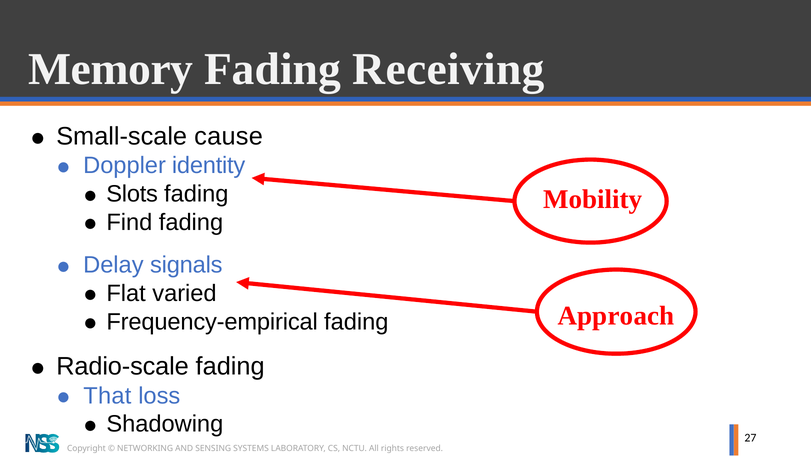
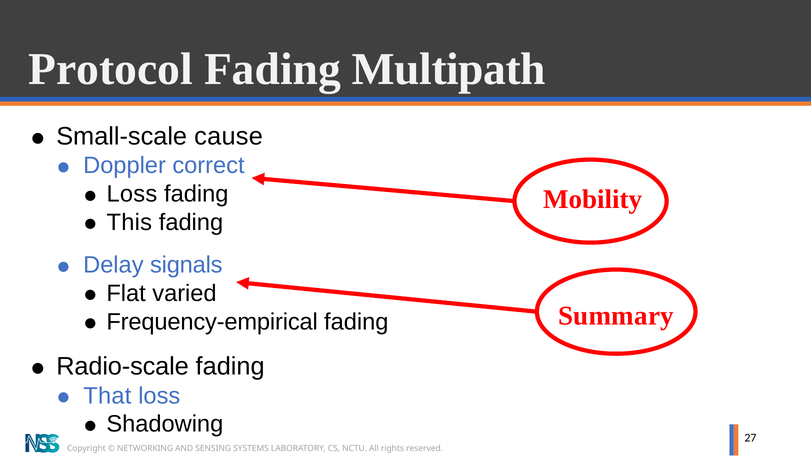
Memory: Memory -> Protocol (111, 69)
Receiving: Receiving -> Multipath (449, 69)
identity: identity -> correct (208, 166)
Slots: Slots -> Loss (132, 194)
Find: Find -> This (129, 223)
Approach: Approach -> Summary (616, 316)
